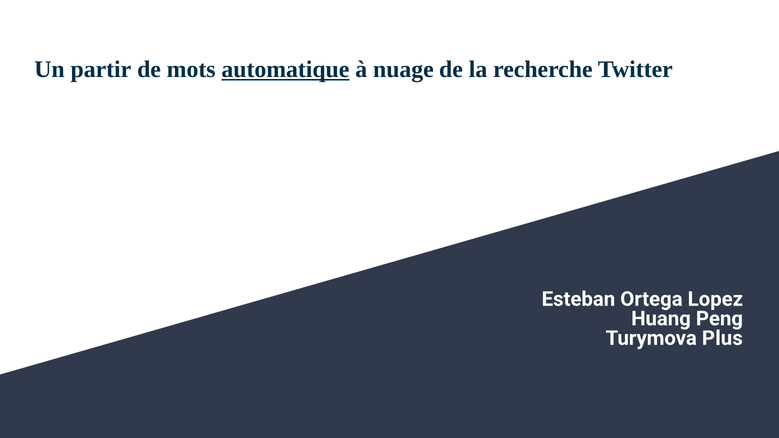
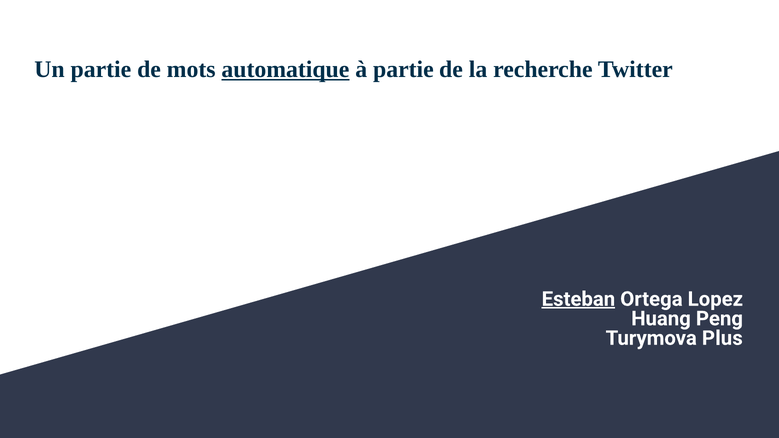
Un partir: partir -> partie (101, 70)
à nuage: nuage -> partie (403, 70)
Esteban underline: none -> present (578, 299)
